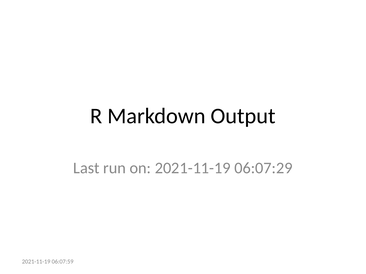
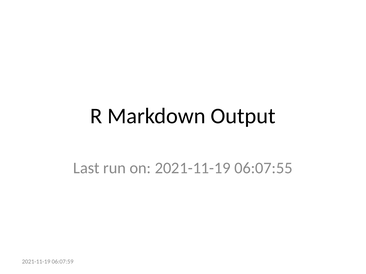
06:07:29: 06:07:29 -> 06:07:55 (263, 168)
